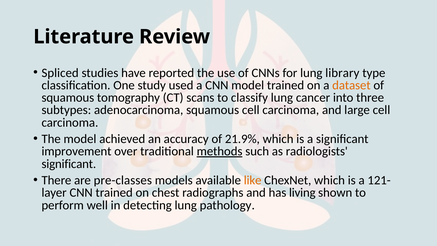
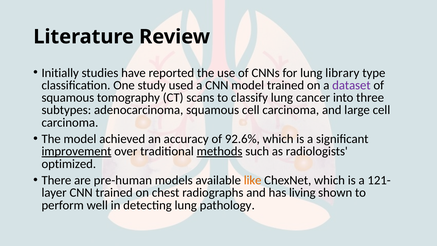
Spliced: Spliced -> Initially (60, 73)
dataset colour: orange -> purple (351, 85)
21.9%: 21.9% -> 92.6% (242, 139)
improvement underline: none -> present (76, 151)
significant: significant -> optimized (69, 164)
pre-classes: pre-classes -> pre-human (123, 180)
